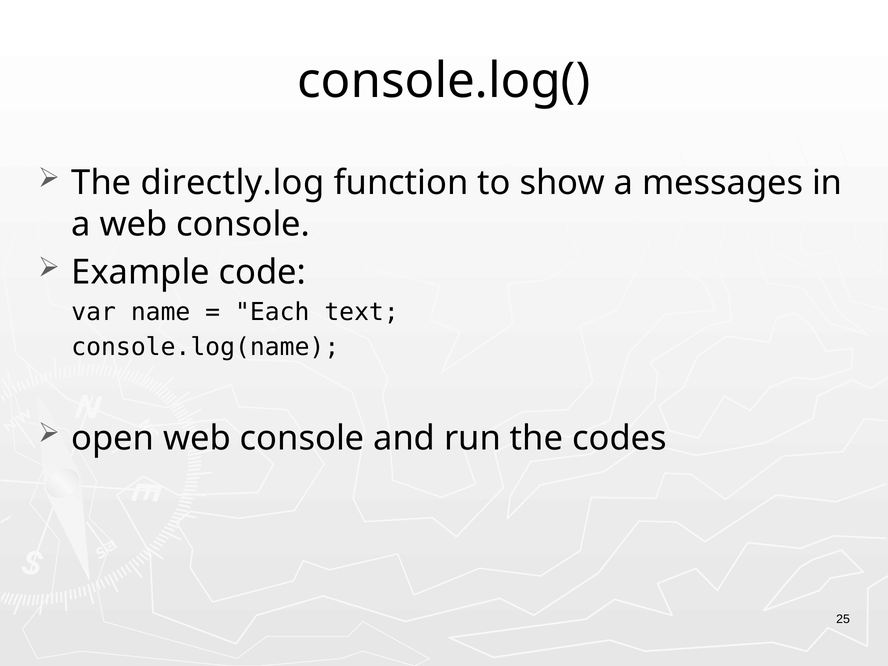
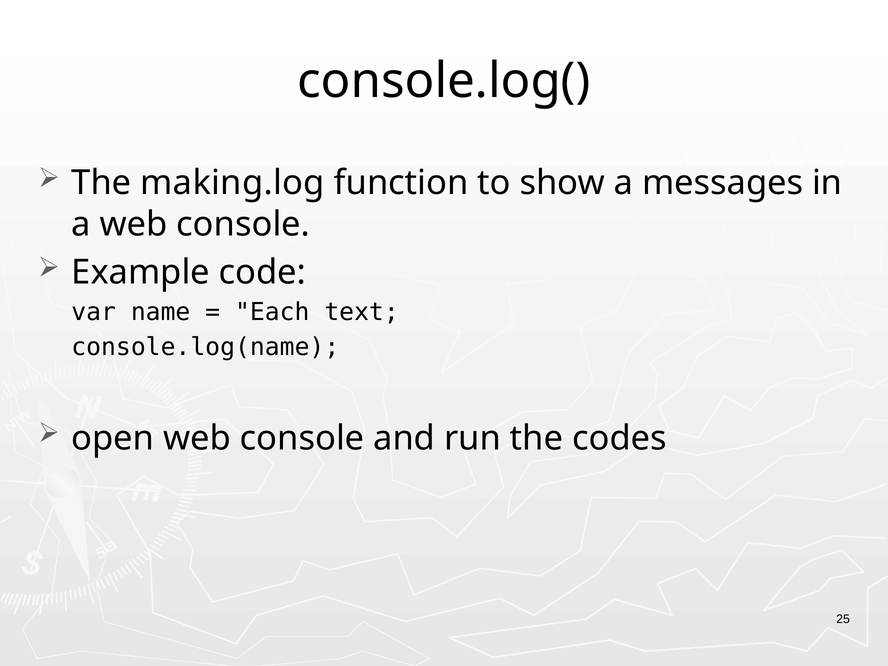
directly.log: directly.log -> making.log (232, 183)
